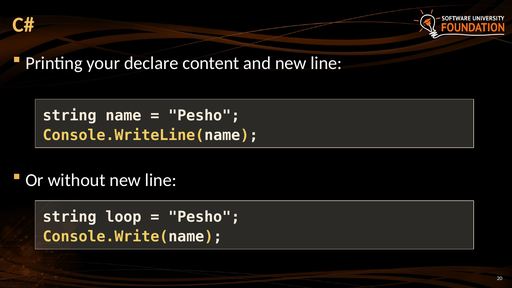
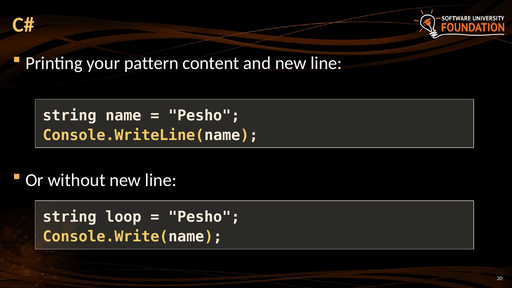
declare: declare -> pattern (151, 63)
